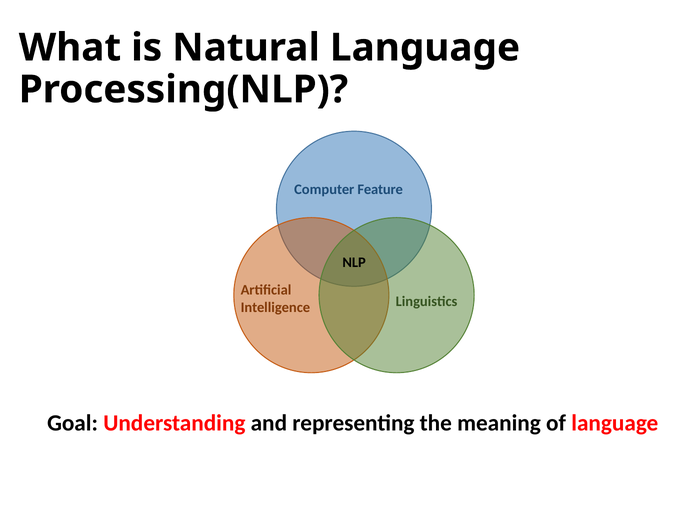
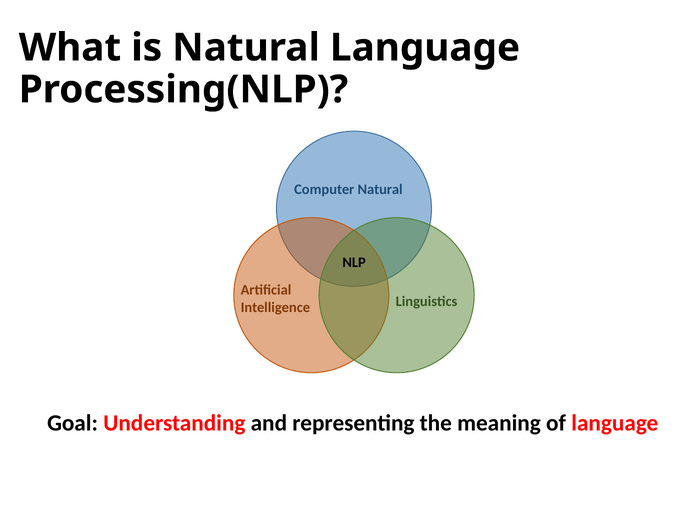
Computer Feature: Feature -> Natural (380, 190)
